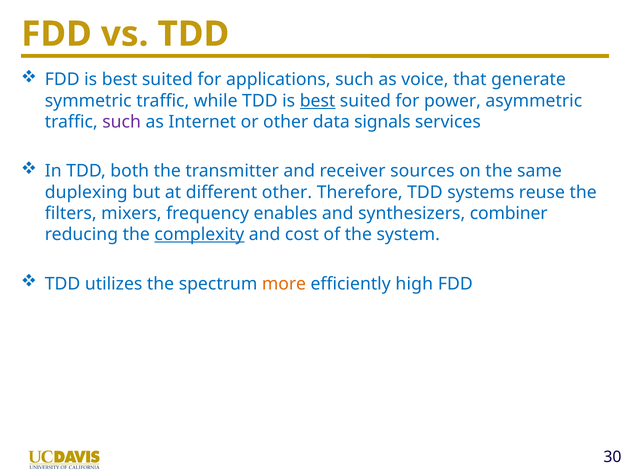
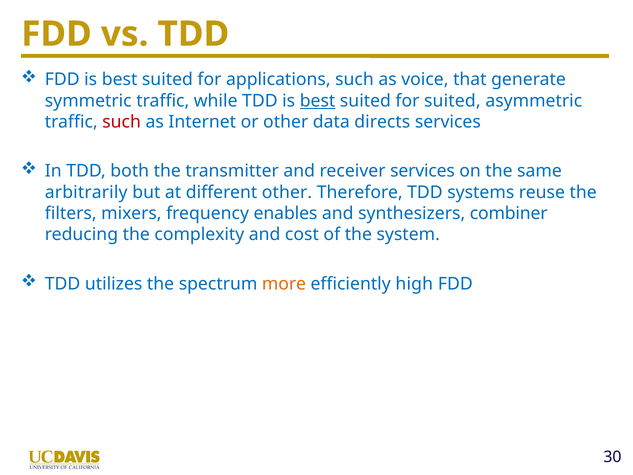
for power: power -> suited (452, 101)
such colour: purple -> red (122, 122)
signals: signals -> directs (382, 122)
receiver sources: sources -> services (423, 171)
duplexing: duplexing -> arbitrarily (86, 192)
complexity underline: present -> none (199, 234)
